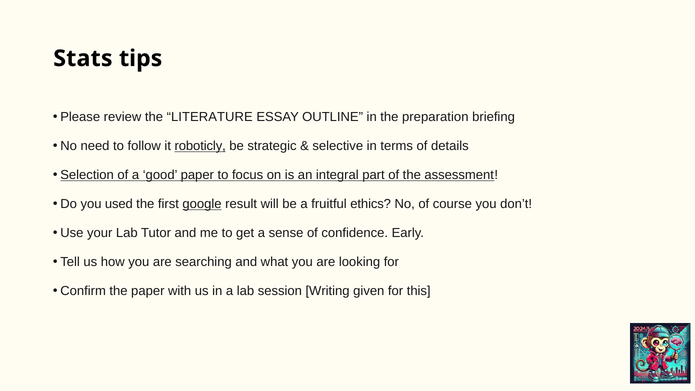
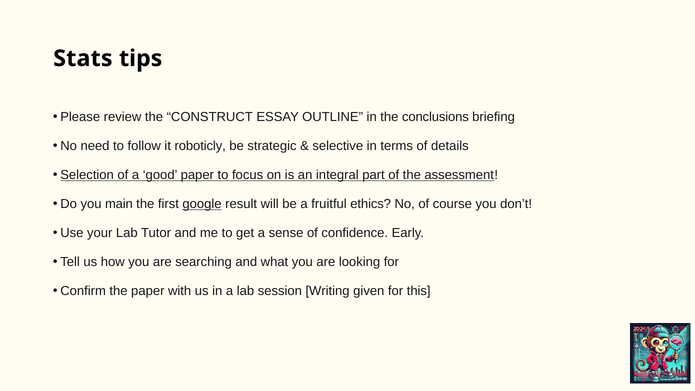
LITERATURE: LITERATURE -> CONSTRUCT (210, 117)
preparation: preparation -> conclusions (435, 117)
roboticly underline: present -> none (200, 146)
used: used -> main (119, 204)
